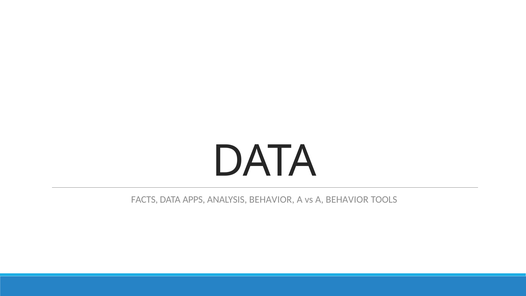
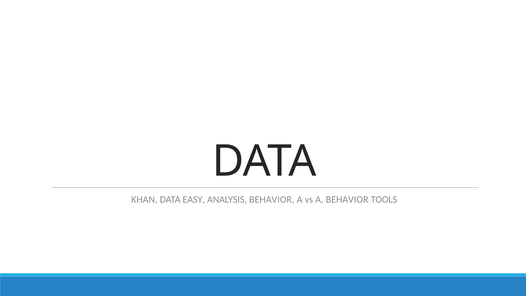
FACTS: FACTS -> KHAN (144, 199)
APPS: APPS -> EASY (194, 199)
